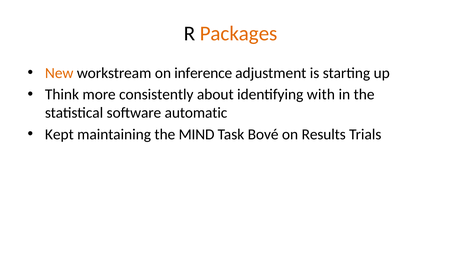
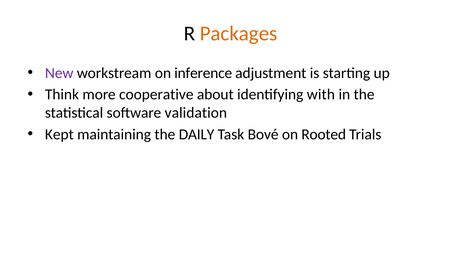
New colour: orange -> purple (59, 73)
consistently: consistently -> cooperative (156, 95)
automatic: automatic -> validation (196, 113)
MIND: MIND -> DAILY (197, 135)
Results: Results -> Rooted (324, 135)
